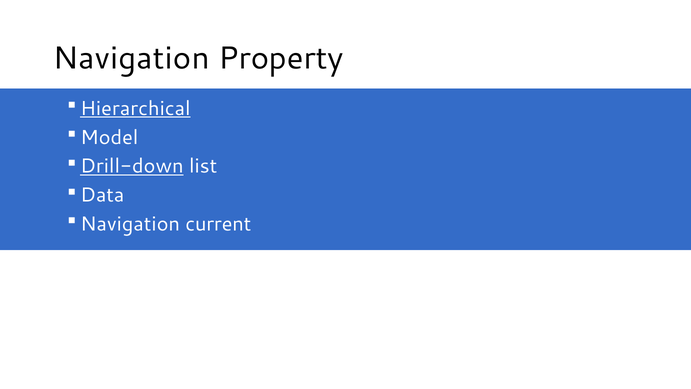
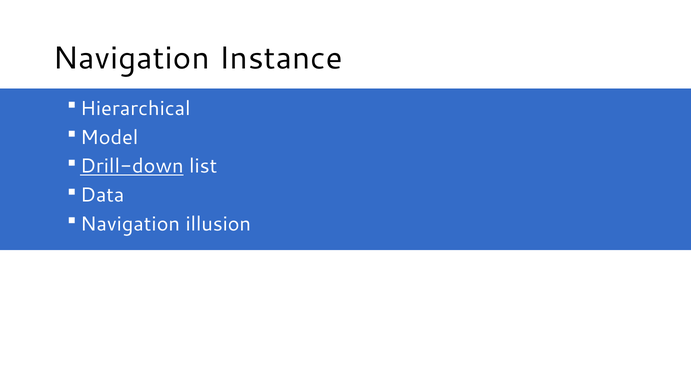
Property: Property -> Instance (281, 58)
Hierarchical underline: present -> none (135, 108)
current: current -> illusion (218, 224)
